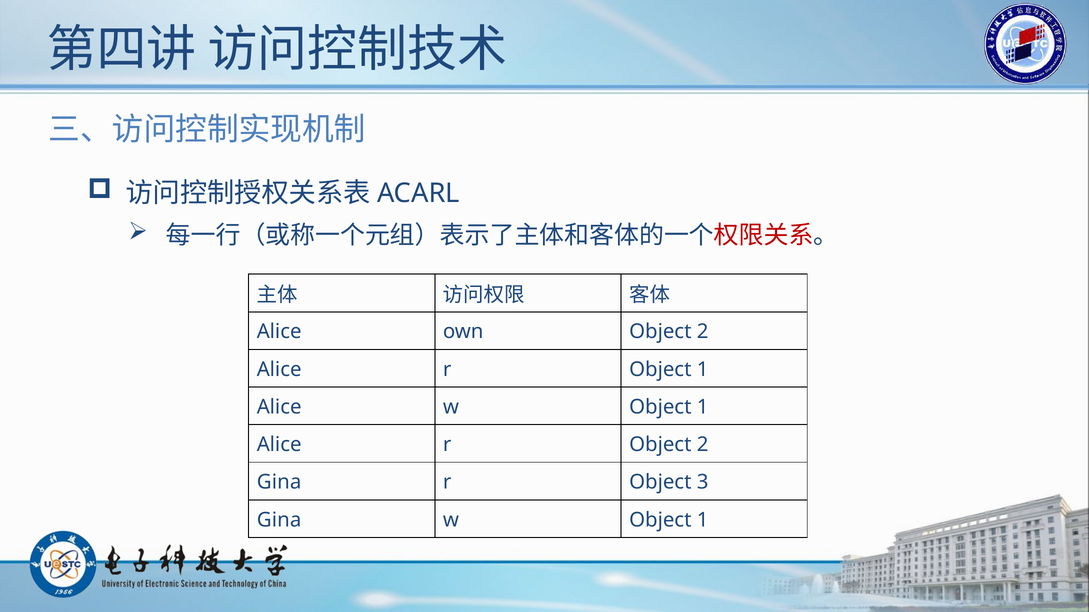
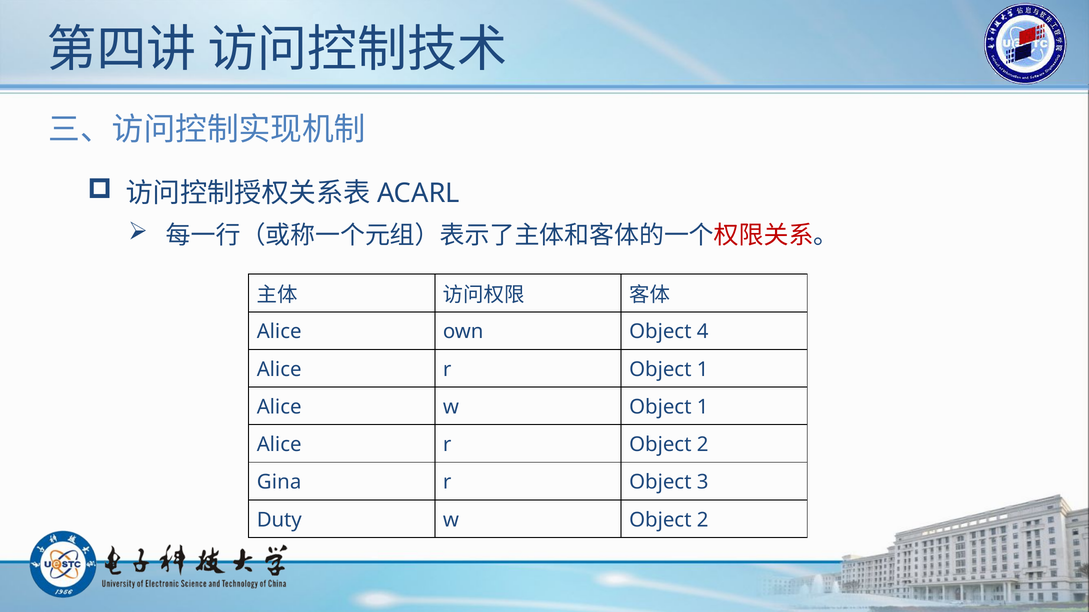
own Object 2: 2 -> 4 (703, 332)
Gina: Gina -> Duty (279, 520)
1: 1 -> 2 (703, 520)
